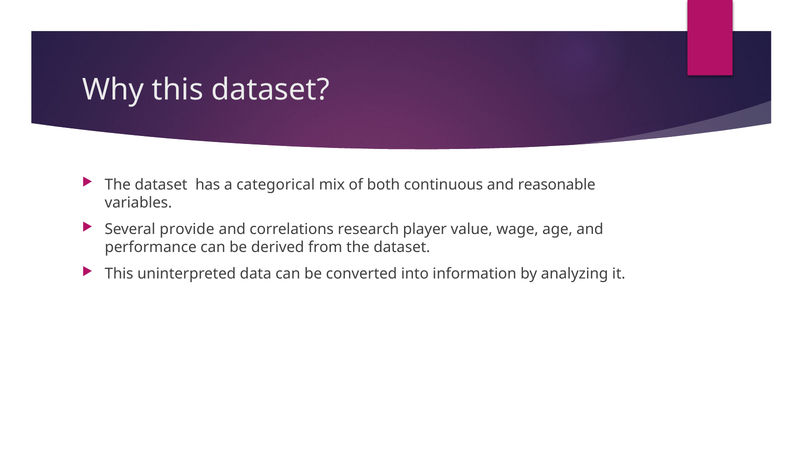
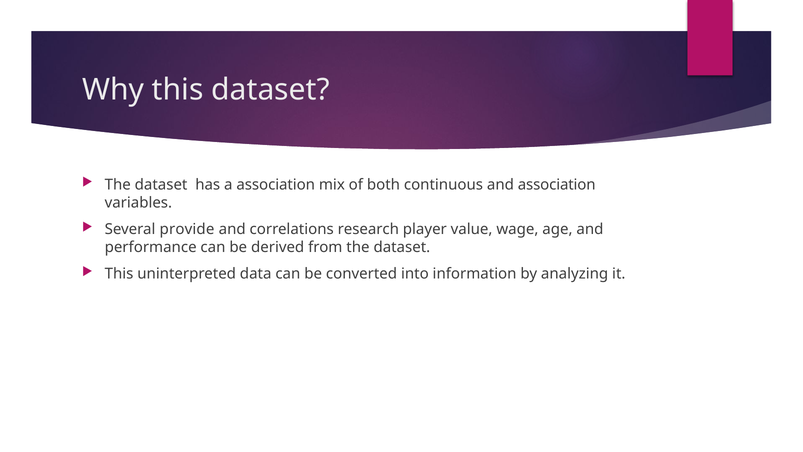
a categorical: categorical -> association (276, 185)
and reasonable: reasonable -> association (557, 185)
